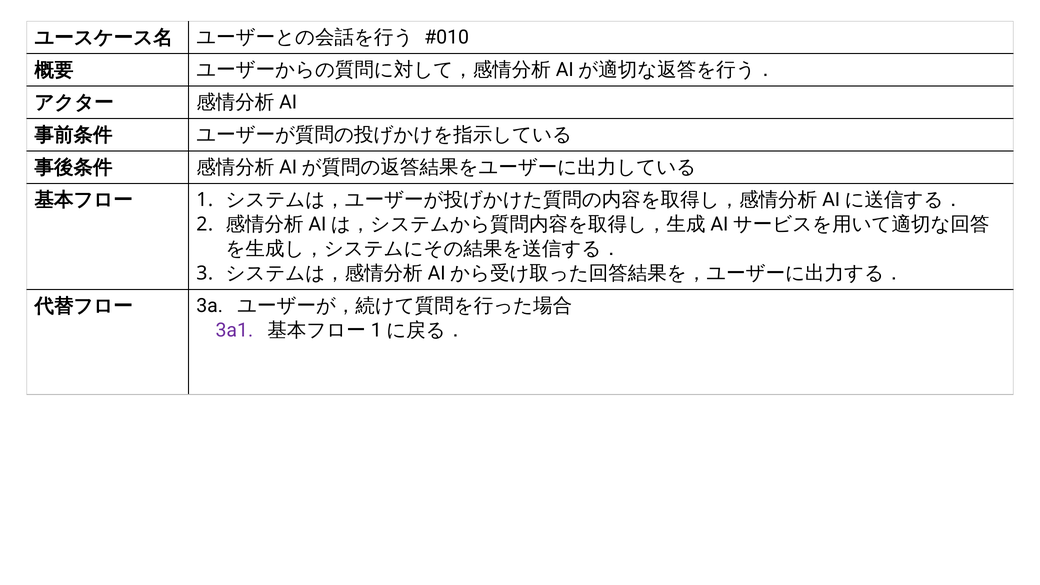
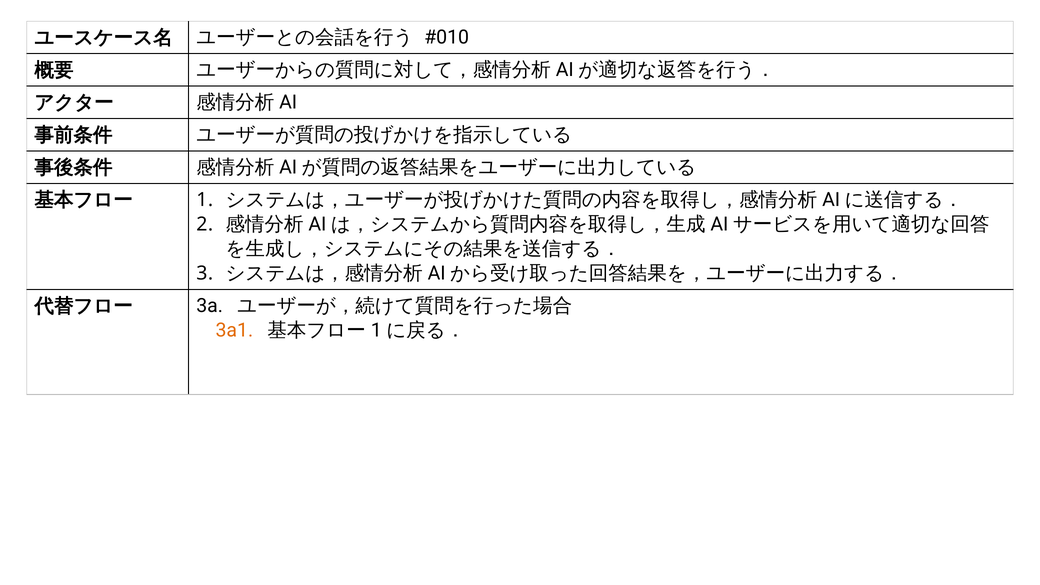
3a1 colour: purple -> orange (234, 330)
